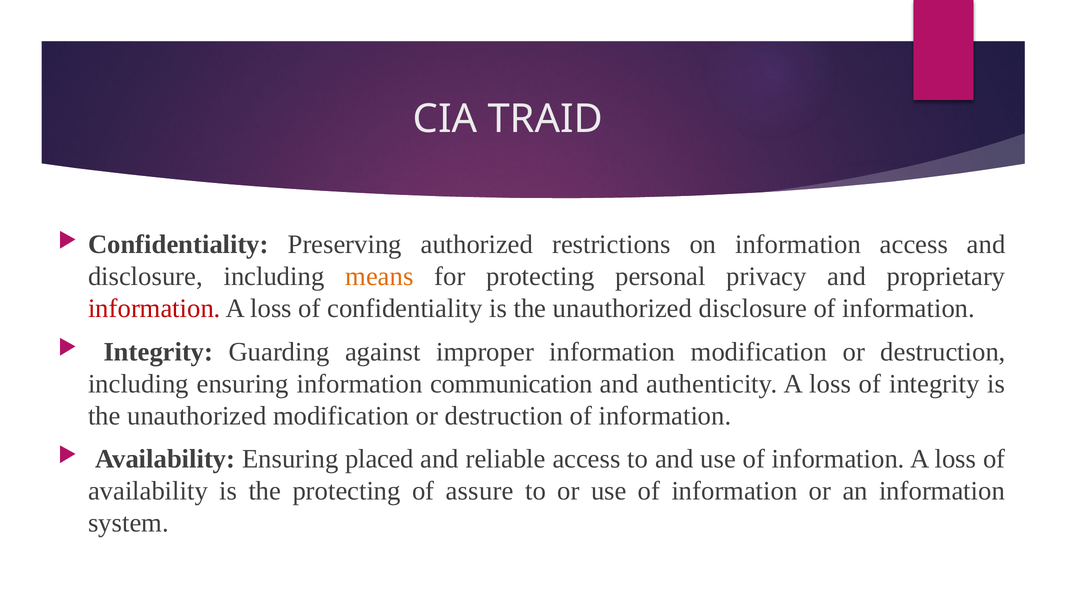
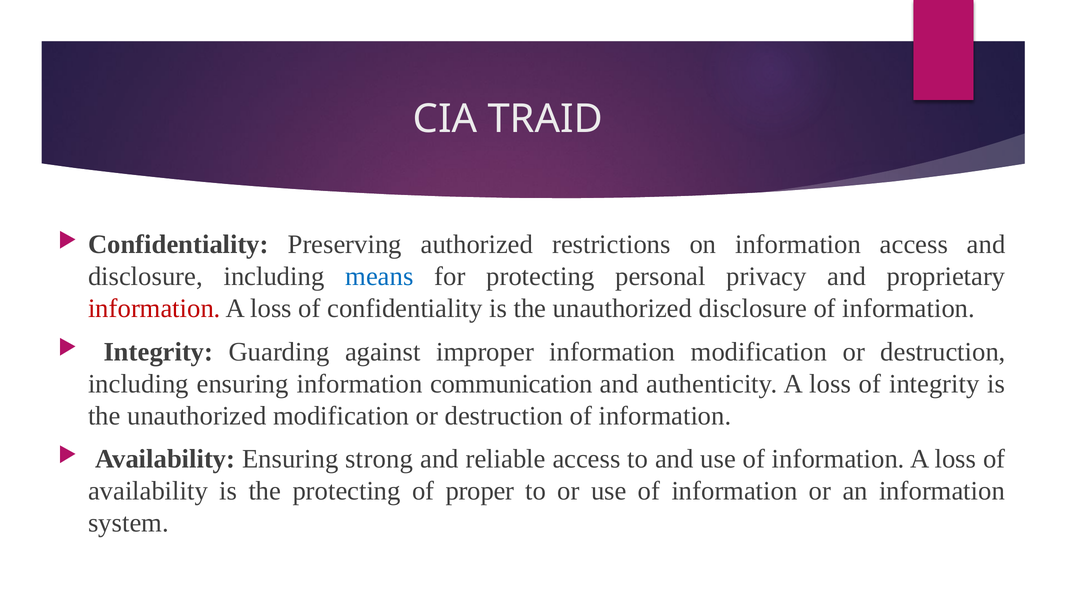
means colour: orange -> blue (379, 277)
placed: placed -> strong (379, 459)
assure: assure -> proper (480, 491)
